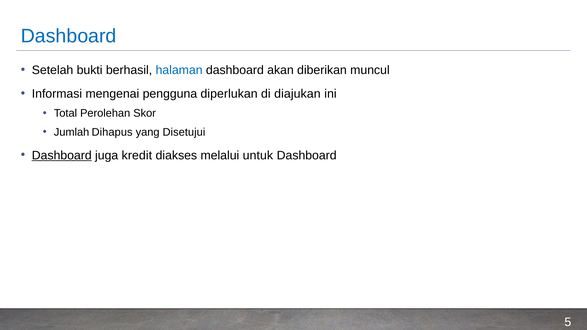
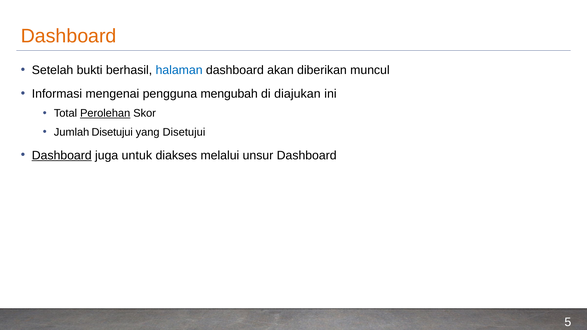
Dashboard colour: blue -> orange (69, 36)
diperlukan: diperlukan -> mengubah (229, 94)
Perolehan underline: none -> present (105, 113)
Jumlah Dihapus: Dihapus -> Disetujui (112, 132)
kredit: kredit -> untuk (137, 155)
untuk: untuk -> unsur (258, 155)
